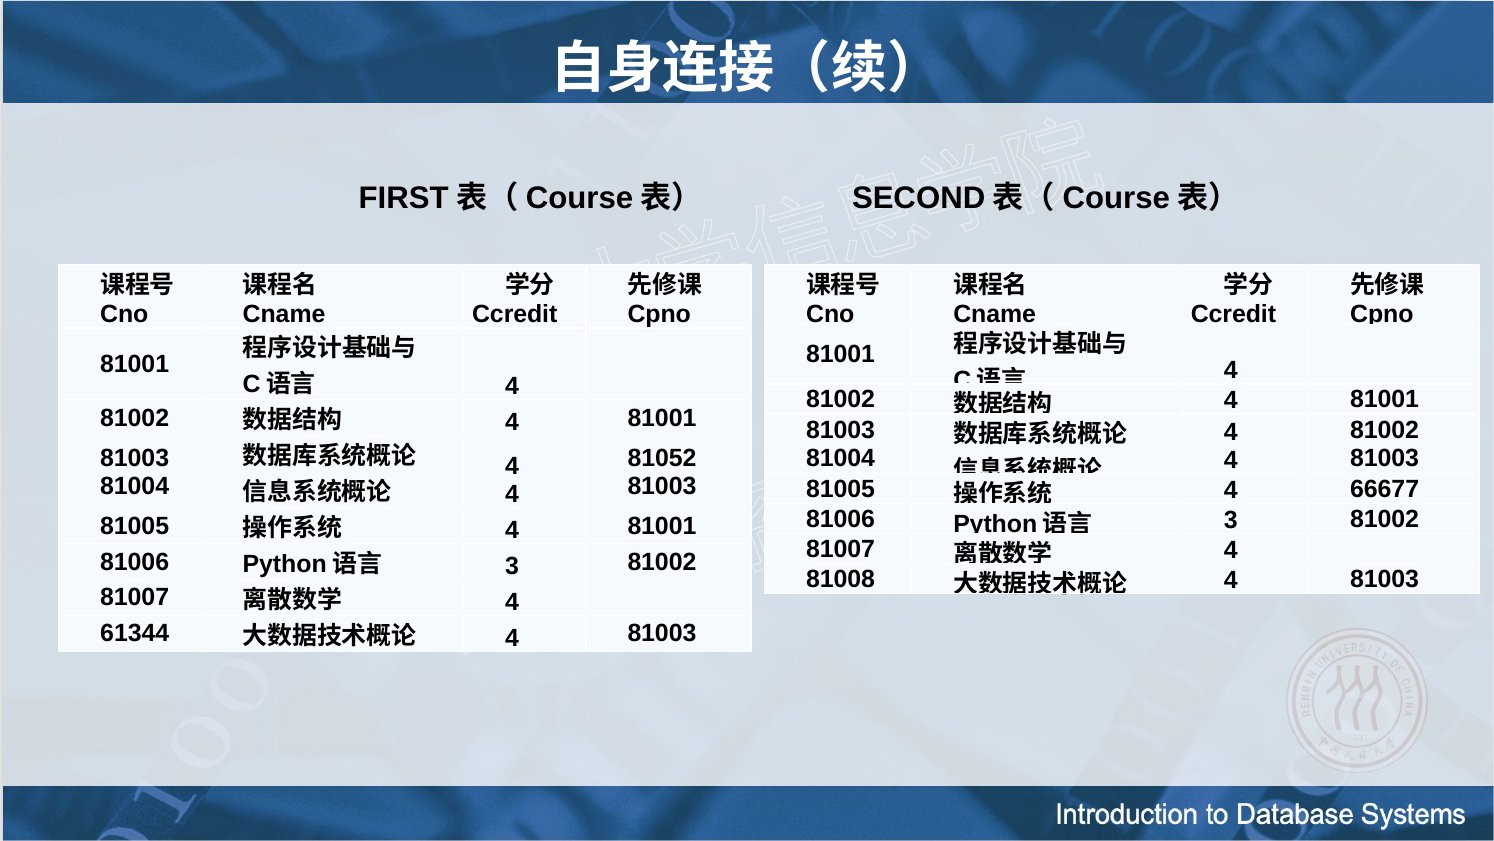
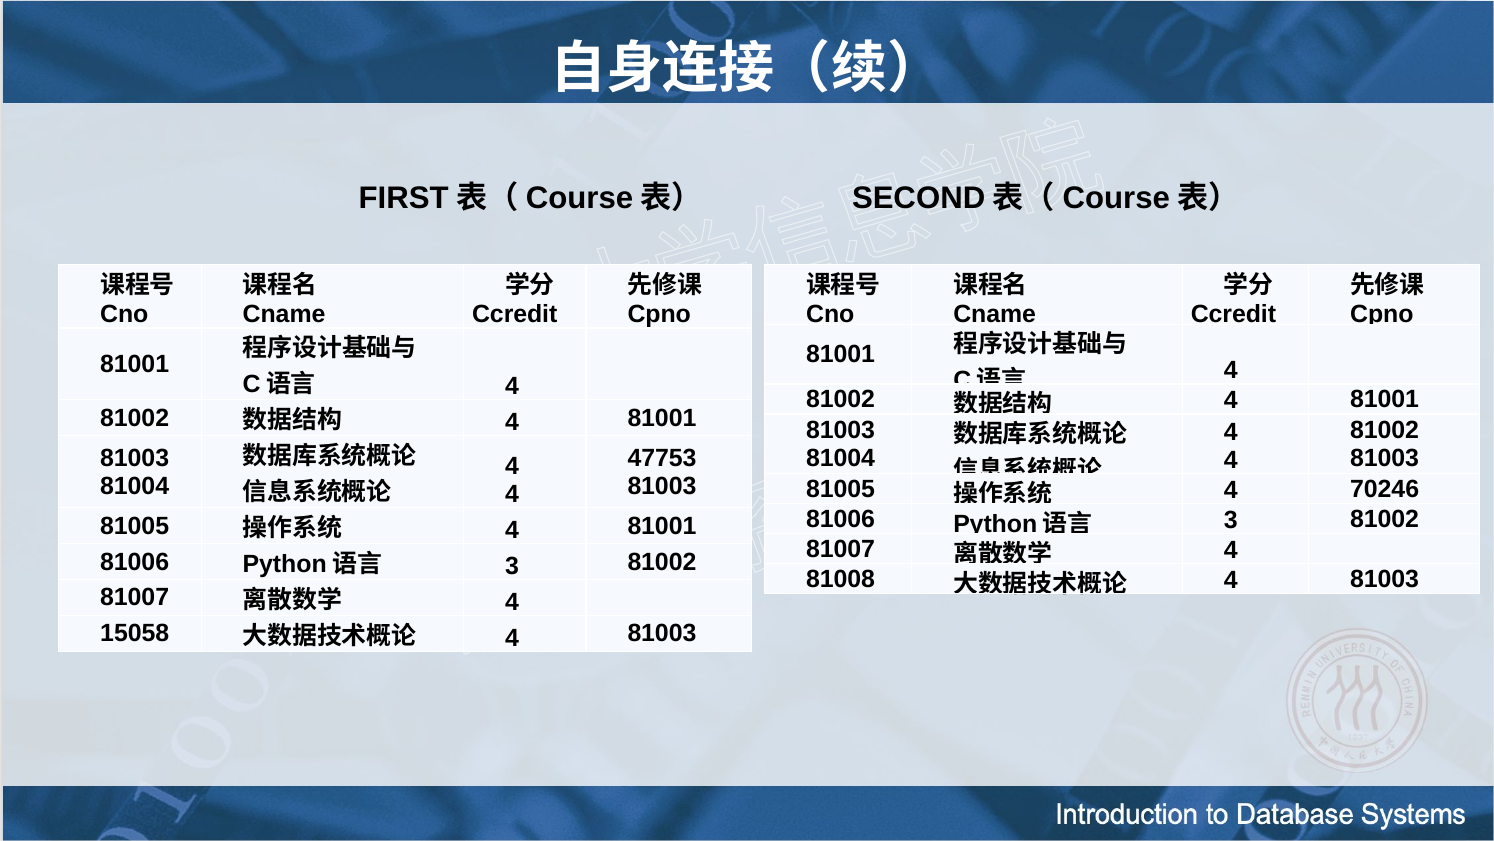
81052: 81052 -> 47753 (662, 458)
66677: 66677 -> 70246 (1385, 489)
61344: 61344 -> 15058 (135, 633)
